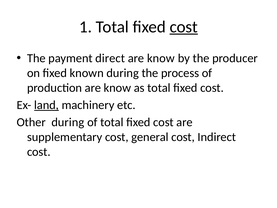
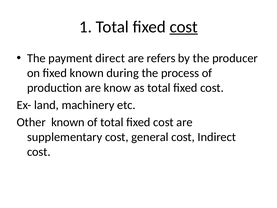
know: know -> refers (161, 58)
land underline: present -> none (46, 105)
Other during: during -> known (68, 122)
